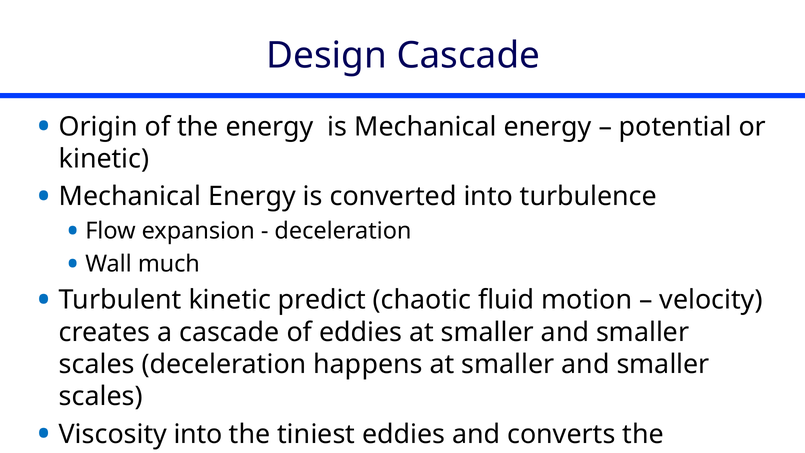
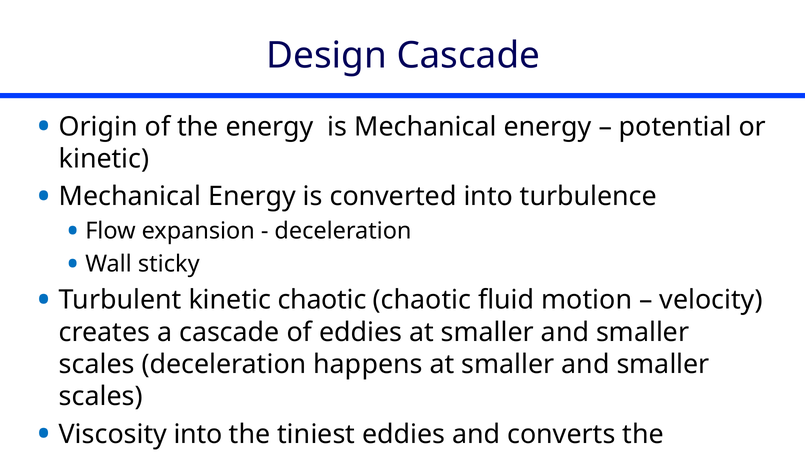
much: much -> sticky (169, 264)
kinetic predict: predict -> chaotic (322, 300)
